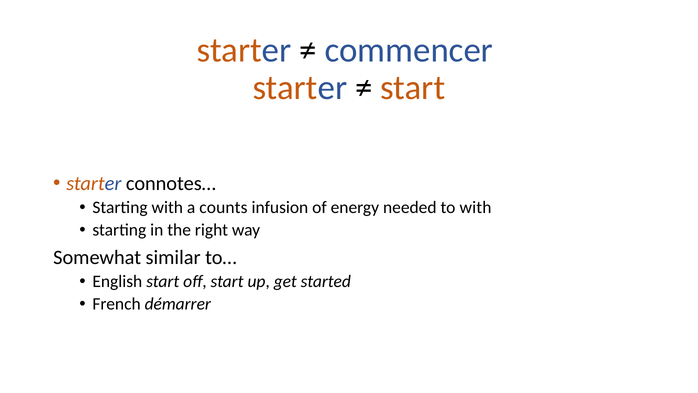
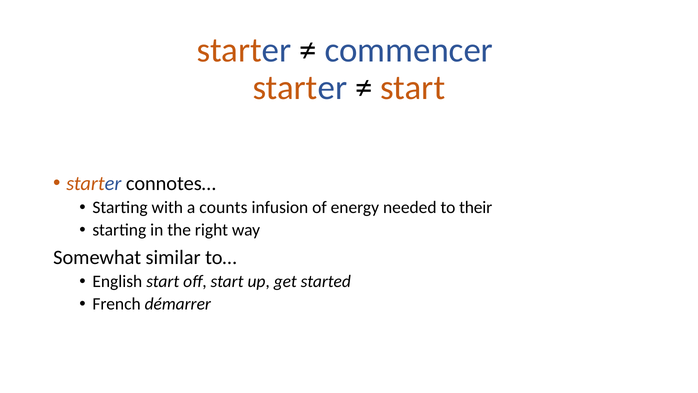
to with: with -> their (476, 207)
